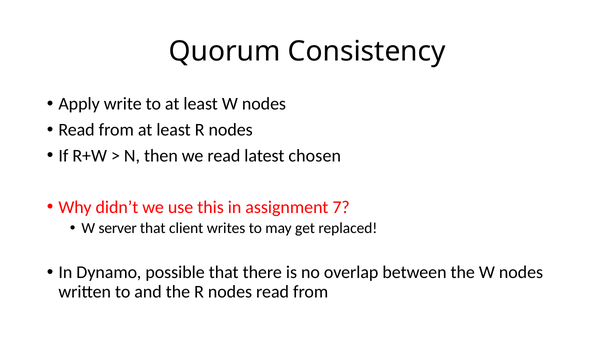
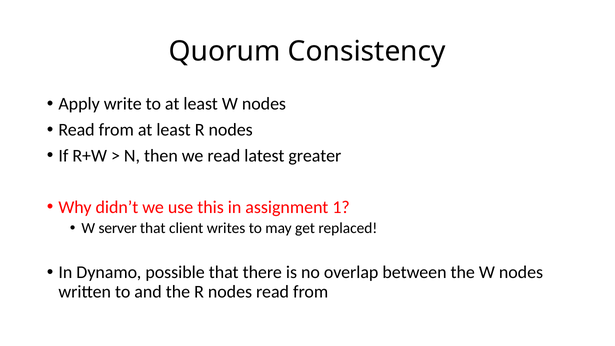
chosen: chosen -> greater (315, 156)
7: 7 -> 1 (341, 207)
